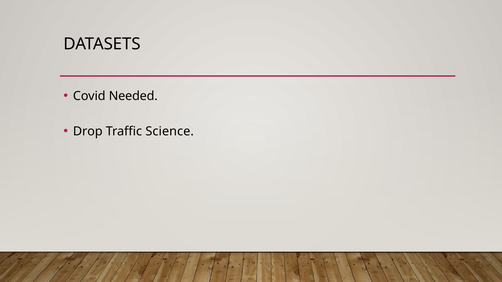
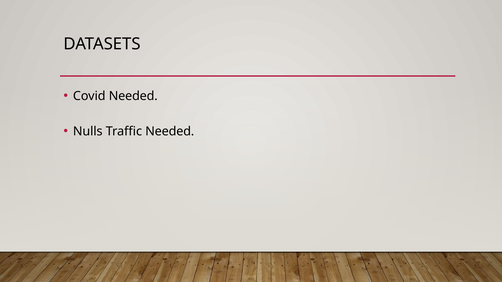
Drop: Drop -> Nulls (88, 132)
Traffic Science: Science -> Needed (170, 132)
